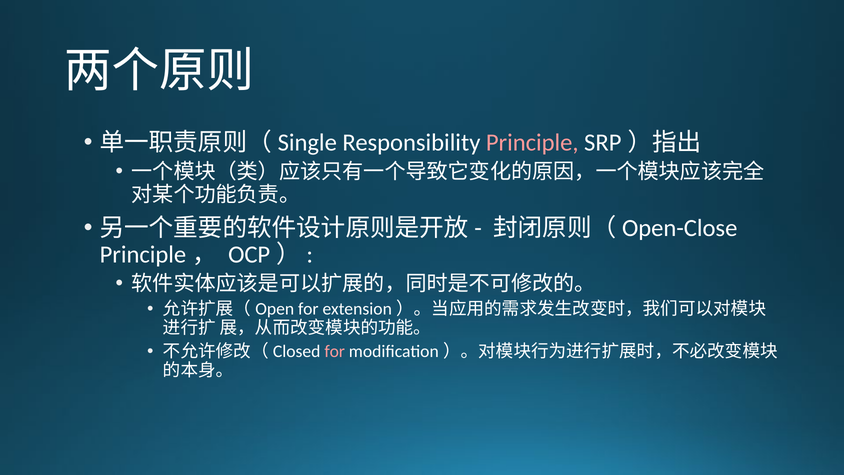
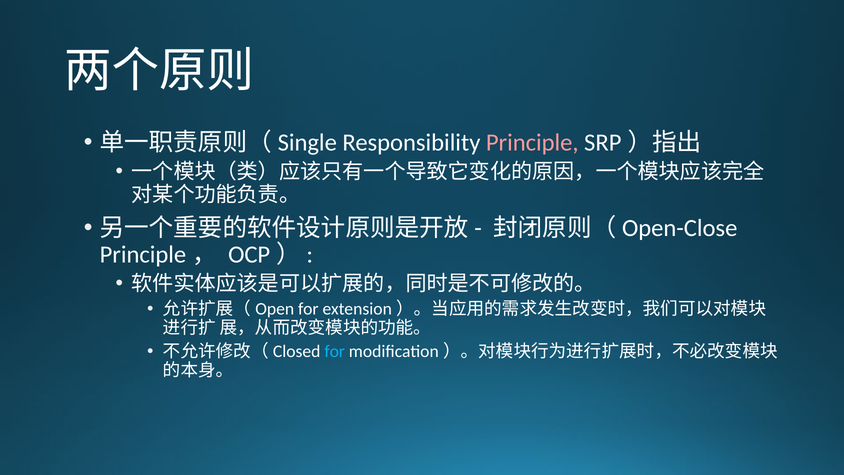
for colour: pink -> light blue (335, 351)
